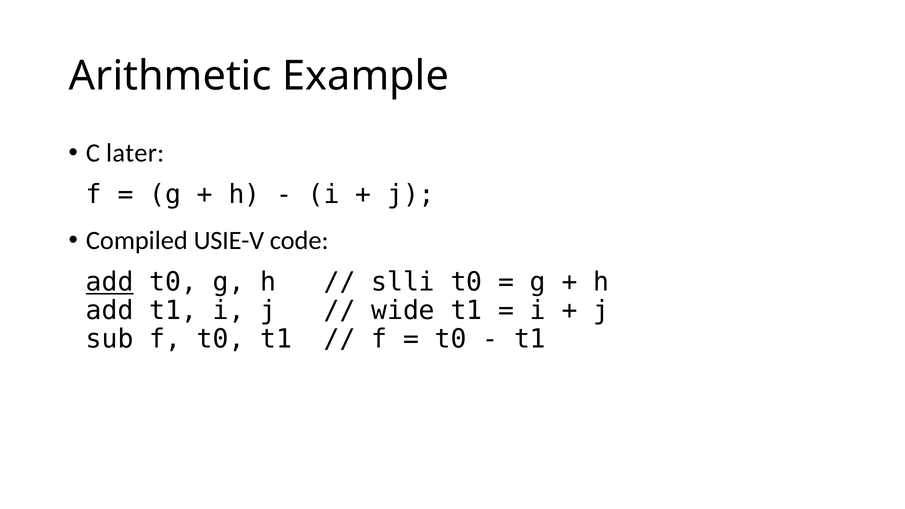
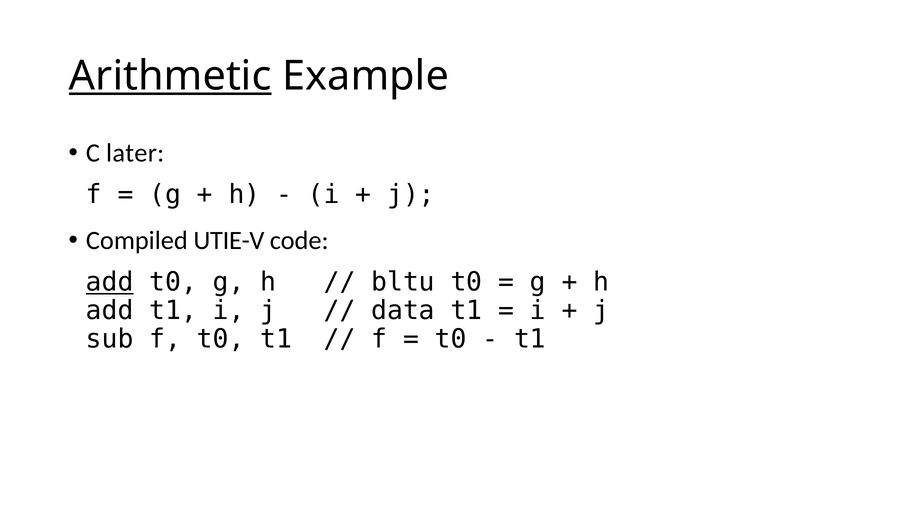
Arithmetic underline: none -> present (170, 76)
USIE-V: USIE-V -> UTIE-V (229, 241)
slli: slli -> bltu (403, 282)
wide: wide -> data (403, 311)
